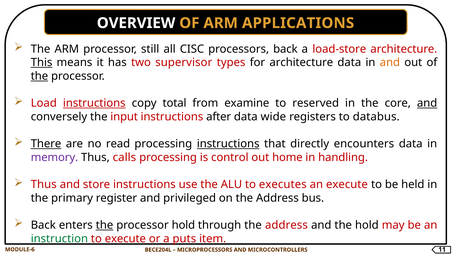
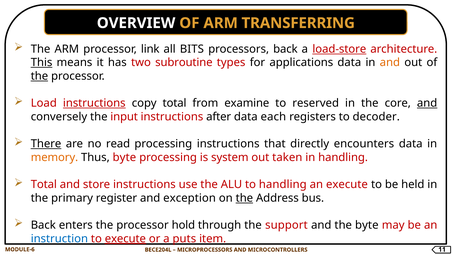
APPLICATIONS: APPLICATIONS -> TRANSFERRING (298, 23)
still: still -> link (150, 49)
CISC: CISC -> BITS (192, 49)
load-store underline: none -> present (339, 49)
supervisor: supervisor -> subroutine (184, 63)
for architecture: architecture -> applications (301, 63)
wide: wide -> each (273, 117)
databus: databus -> decoder (376, 117)
instructions underline: present -> none (228, 144)
memory colour: purple -> orange (54, 158)
Thus calls: calls -> byte (124, 158)
control: control -> system (230, 158)
home: home -> taken (287, 158)
Thus: Thus -> Total (44, 185)
to executes: executes -> handling (283, 185)
privileged: privileged -> exception (190, 198)
the underline: none -> present (244, 198)
the underline: present -> none (105, 225)
through the address: address -> support (286, 225)
the hold: hold -> byte (367, 225)
instruction colour: green -> blue (59, 239)
execute underline: none -> present (125, 239)
